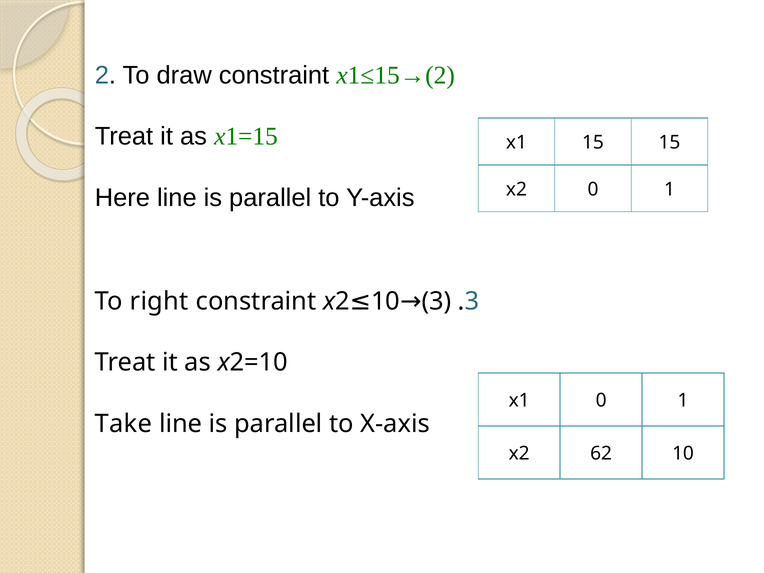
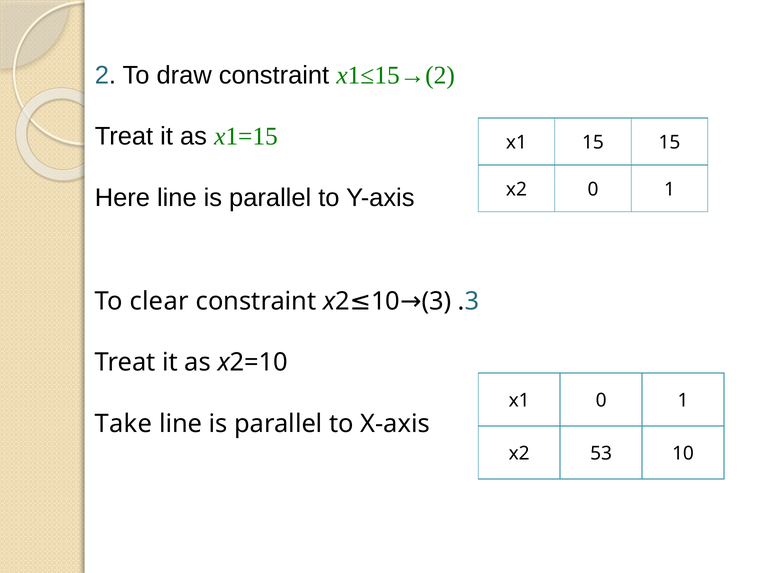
right: right -> clear (159, 301)
62: 62 -> 53 (601, 454)
